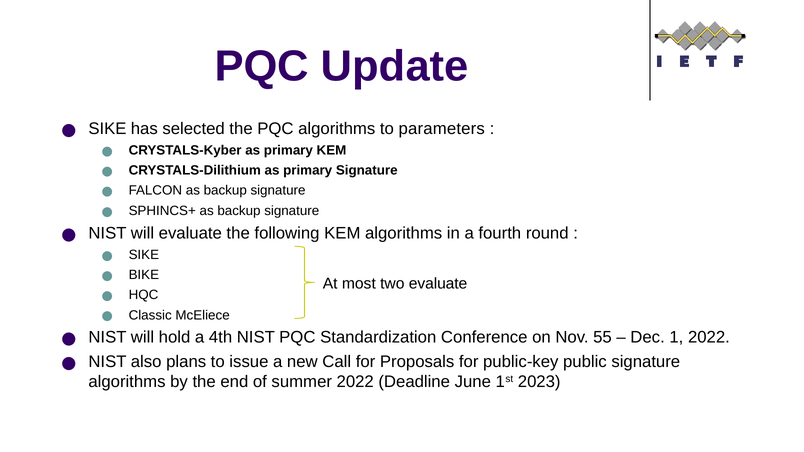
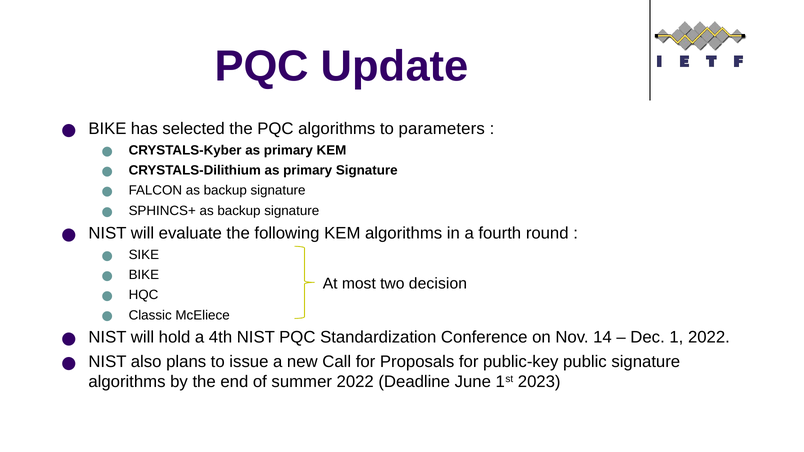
SIKE: SIKE -> BIKE (107, 129)
two evaluate: evaluate -> decision (438, 284)
55: 55 -> 14 (602, 338)
